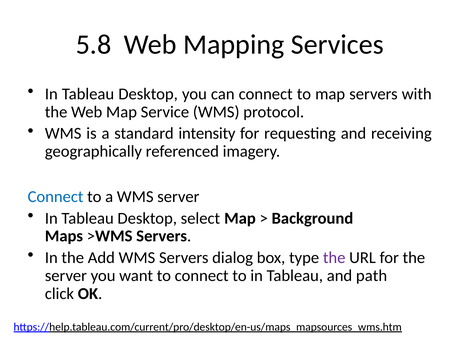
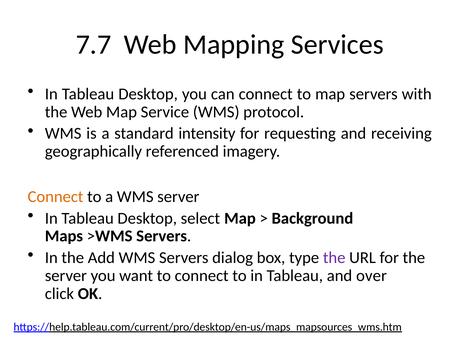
5.8: 5.8 -> 7.7 (94, 45)
Connect colour: blue -> orange (56, 197)
path: path -> over (372, 276)
